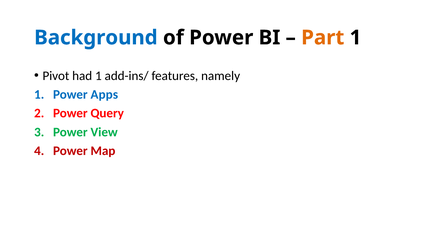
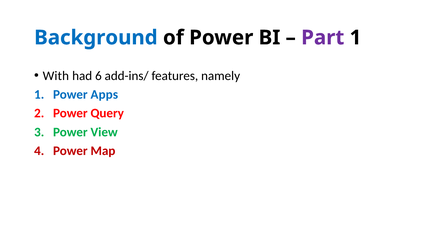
Part colour: orange -> purple (323, 38)
Pivot: Pivot -> With (56, 76)
had 1: 1 -> 6 (98, 76)
